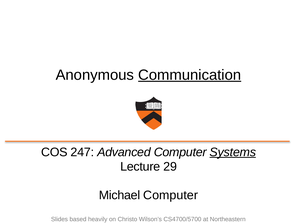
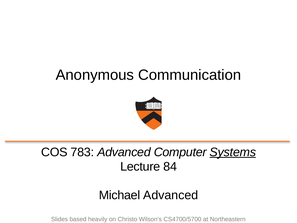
Communication underline: present -> none (190, 75)
247: 247 -> 783 (82, 152)
29: 29 -> 84 (170, 166)
Michael Computer: Computer -> Advanced (171, 195)
